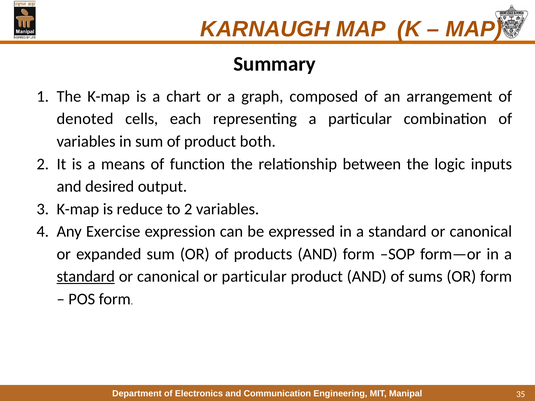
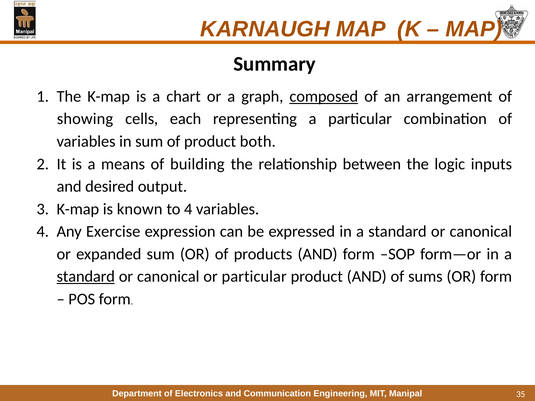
composed underline: none -> present (324, 96)
denoted: denoted -> showing (85, 119)
function: function -> building (197, 164)
reduce: reduce -> known (140, 209)
to 2: 2 -> 4 (188, 209)
